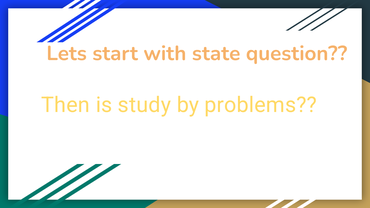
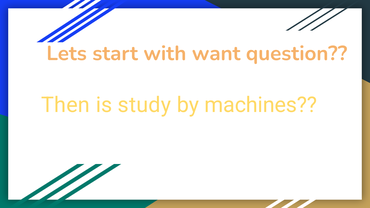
state: state -> want (216, 53)
problems: problems -> machines (261, 105)
